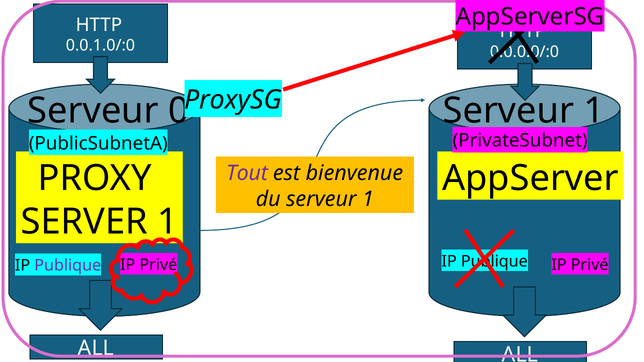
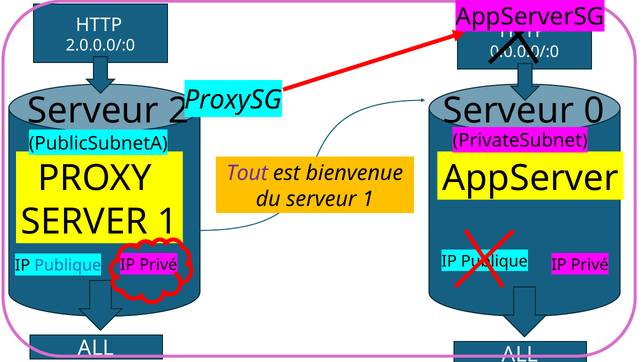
0.0.1.0/:0: 0.0.1.0/:0 -> 2.0.0.0/:0 (100, 46)
0: 0 -> 2 (179, 111)
1: 1 -> 0 (594, 111)
Publique colour: purple -> blue (68, 266)
